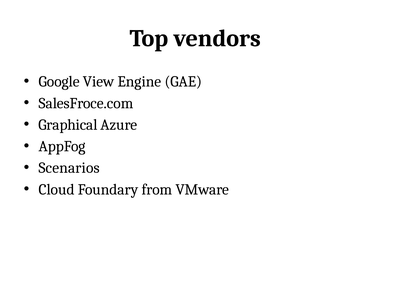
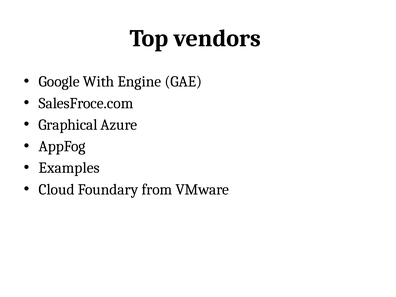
View: View -> With (99, 82)
Scenarios: Scenarios -> Examples (69, 168)
